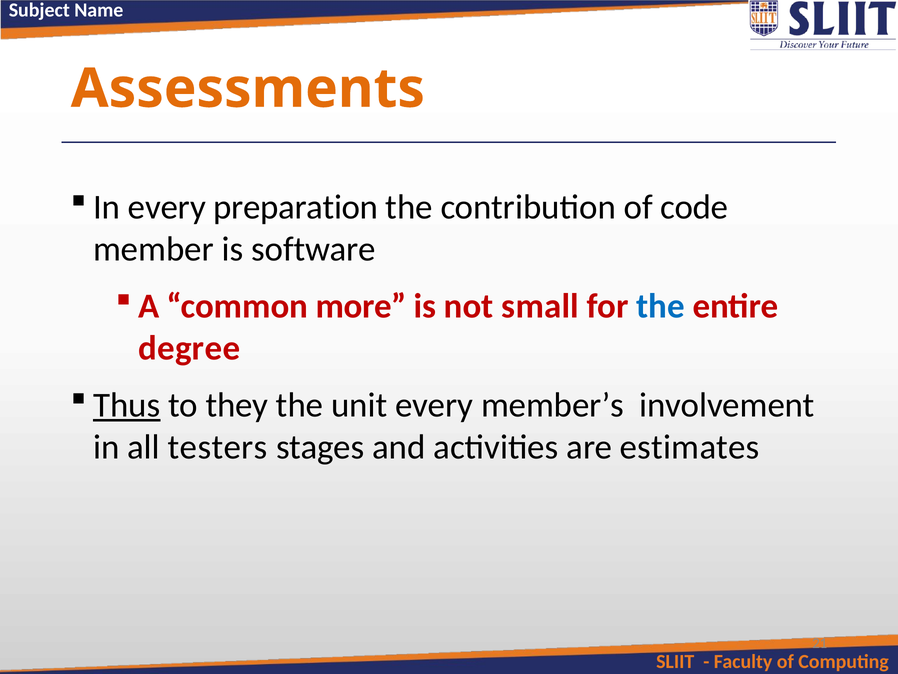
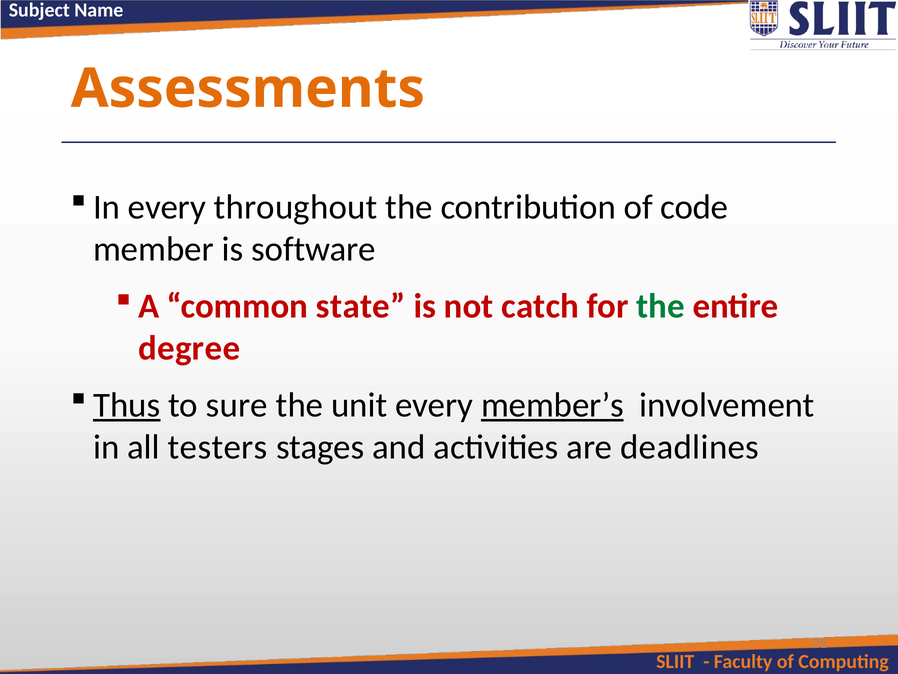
preparation: preparation -> throughout (296, 207)
more: more -> state (361, 306)
small: small -> catch (540, 306)
the colour: blue -> green (661, 306)
they: they -> sure (237, 405)
member’s underline: none -> present (552, 405)
estimates: estimates -> deadlines (690, 447)
